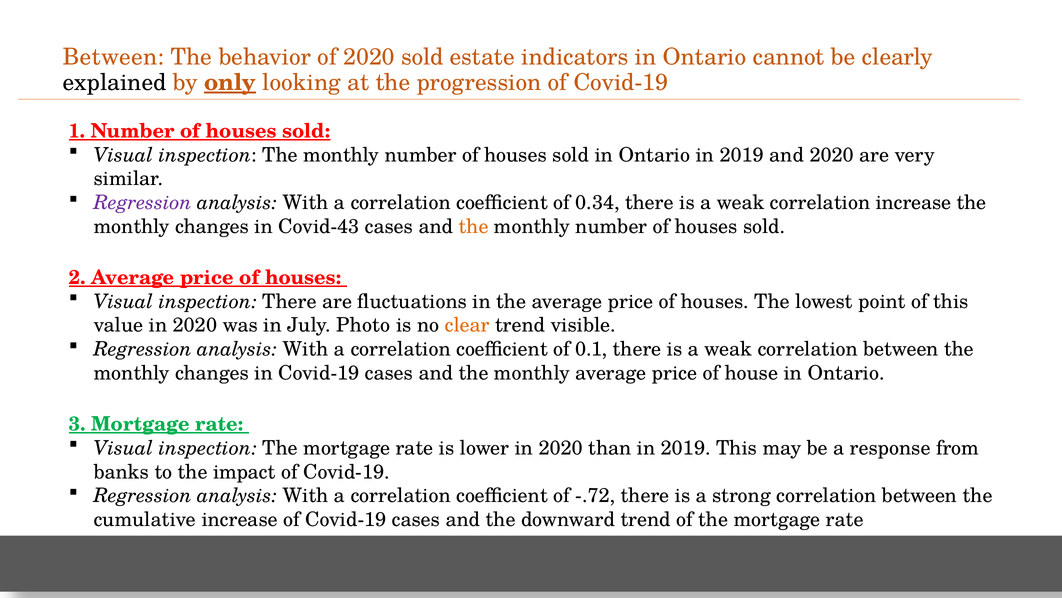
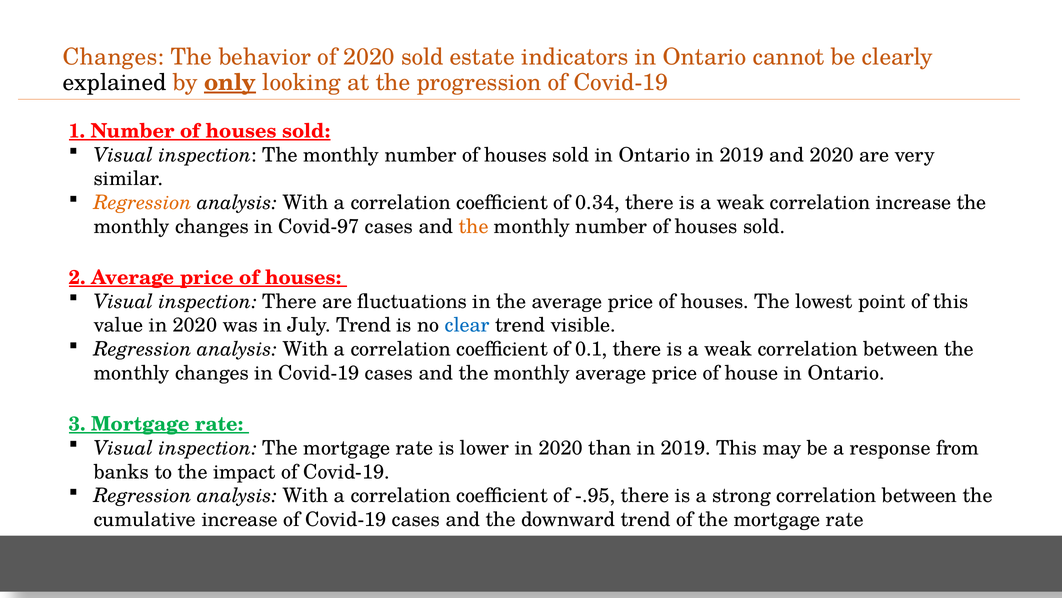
Between: Between -> Changes (113, 57)
Regression colour: purple -> orange (143, 203)
Covid-43: Covid-43 -> Covid-97 (319, 227)
July Photo: Photo -> Trend (364, 325)
clear colour: orange -> blue (467, 325)
-.72: -.72 -> -.95 (595, 495)
